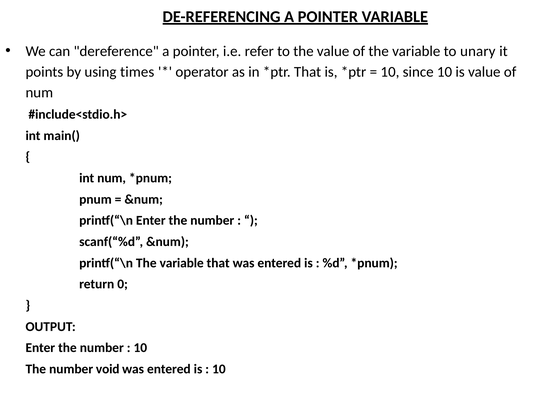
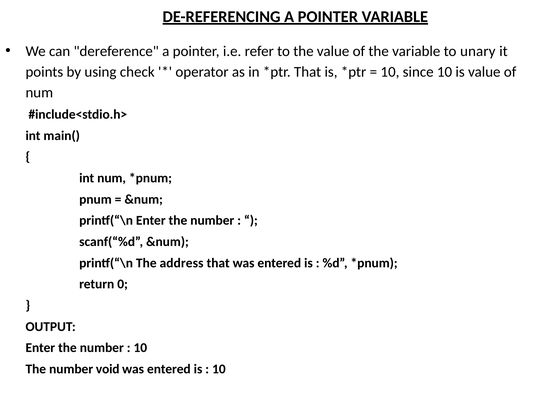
times: times -> check (137, 72)
printf(“\n The variable: variable -> address (182, 263)
